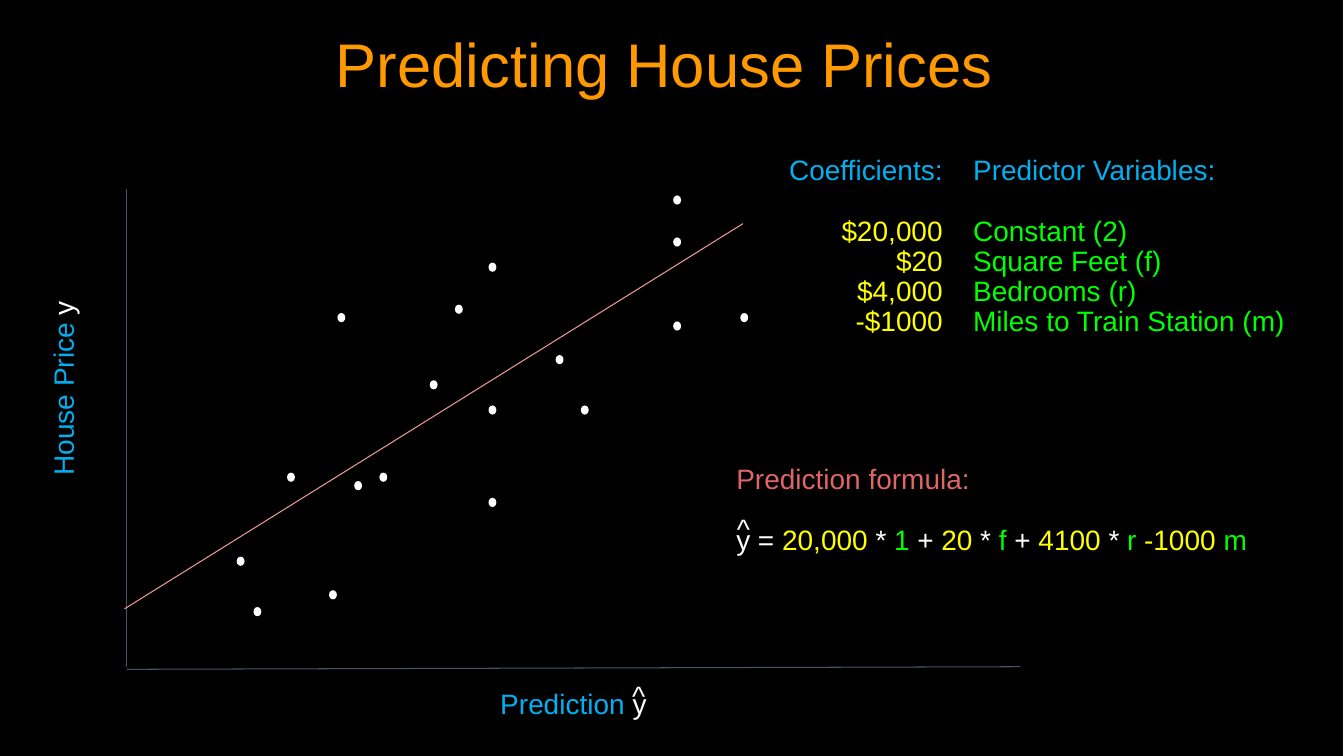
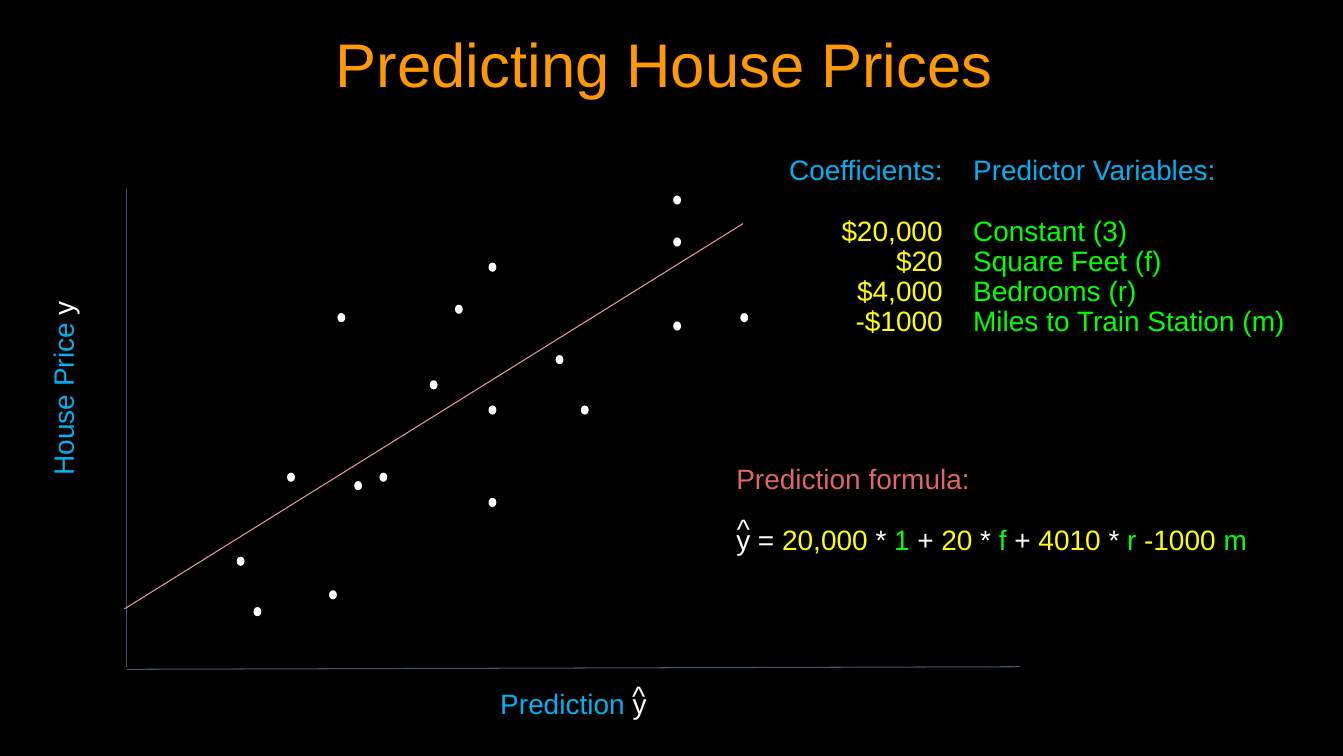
2: 2 -> 3 (1110, 232)
4100: 4100 -> 4010 (1070, 540)
